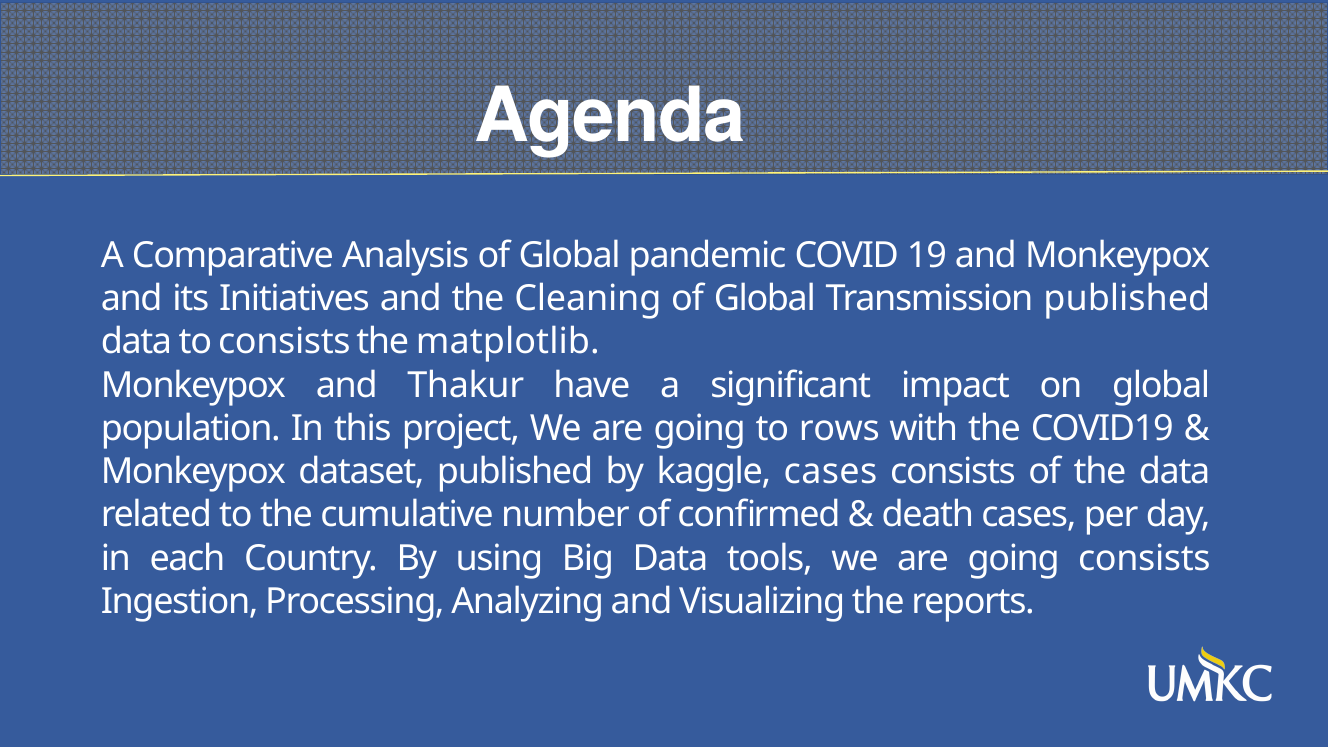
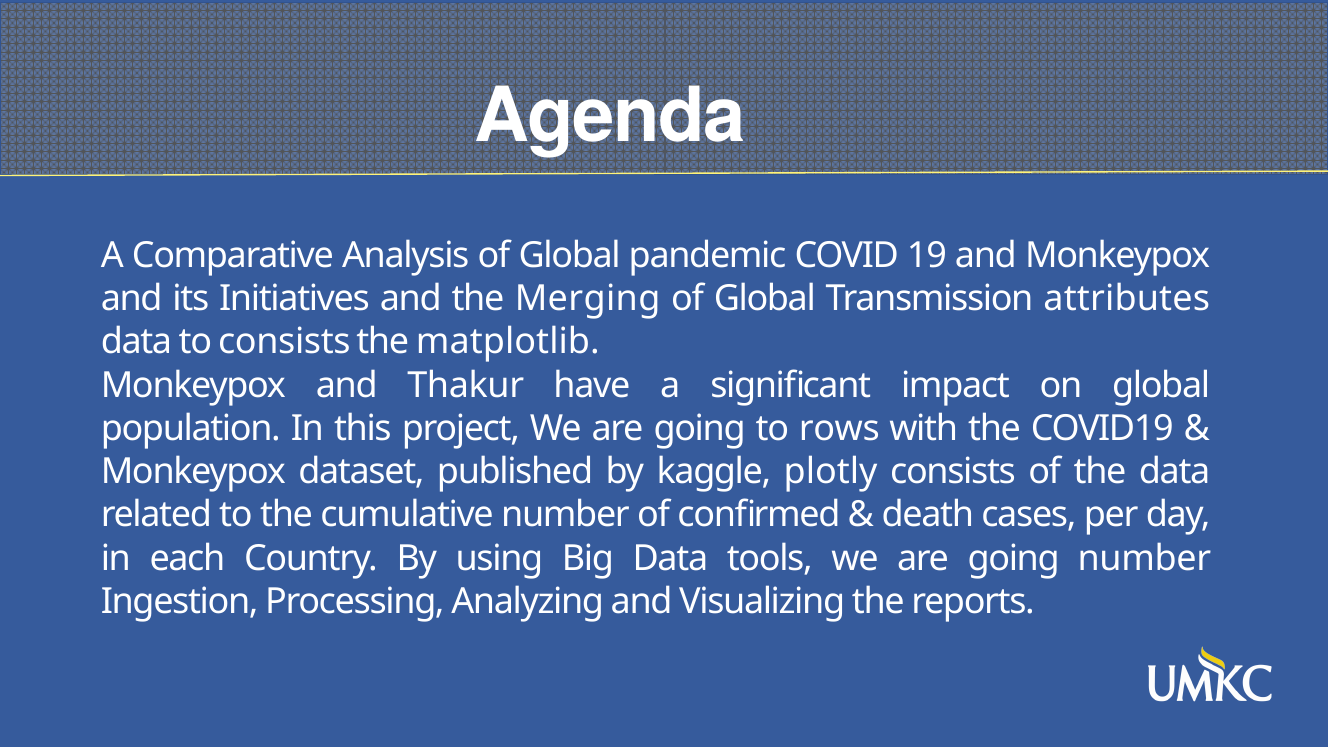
Cleaning: Cleaning -> Merging (588, 299)
Transmission published: published -> attributes (1127, 299)
kaggle cases: cases -> plotly (831, 472)
going consists: consists -> number (1144, 558)
